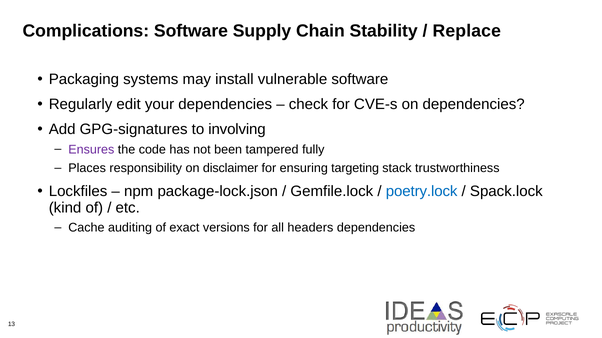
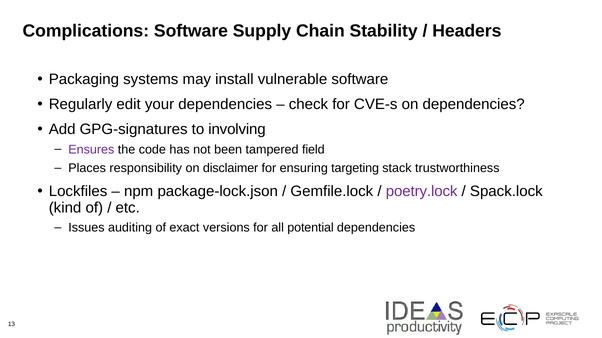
Replace: Replace -> Headers (467, 31)
fully: fully -> field (313, 150)
poetry.lock colour: blue -> purple (422, 192)
Cache: Cache -> Issues (86, 228)
headers: headers -> potential (311, 228)
